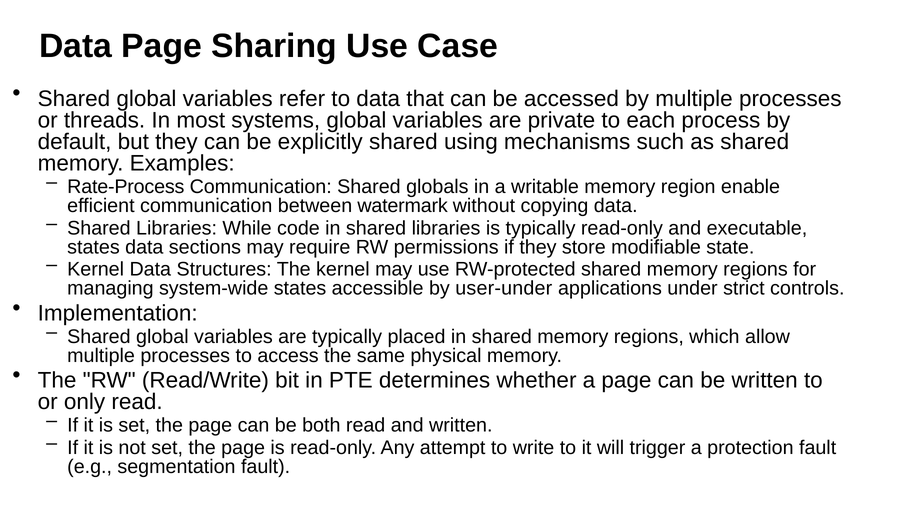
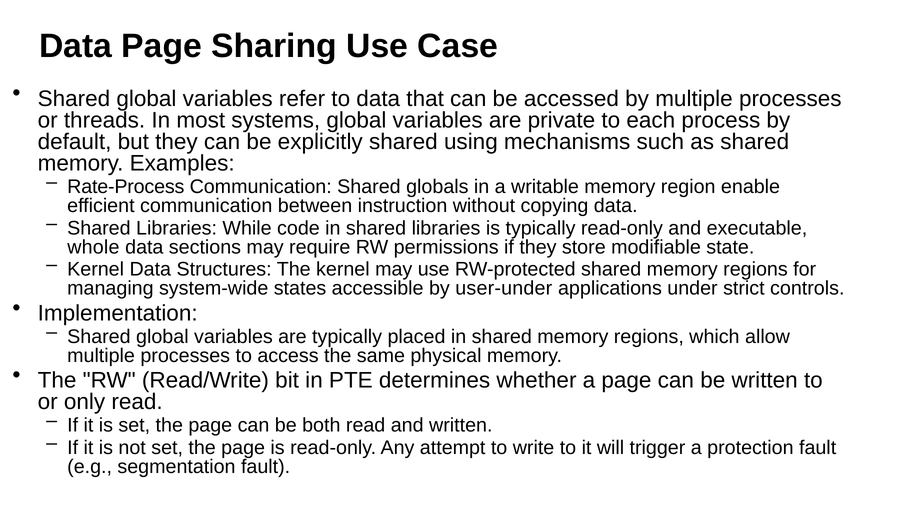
watermark: watermark -> instruction (403, 206)
states: states -> whole (93, 247)
